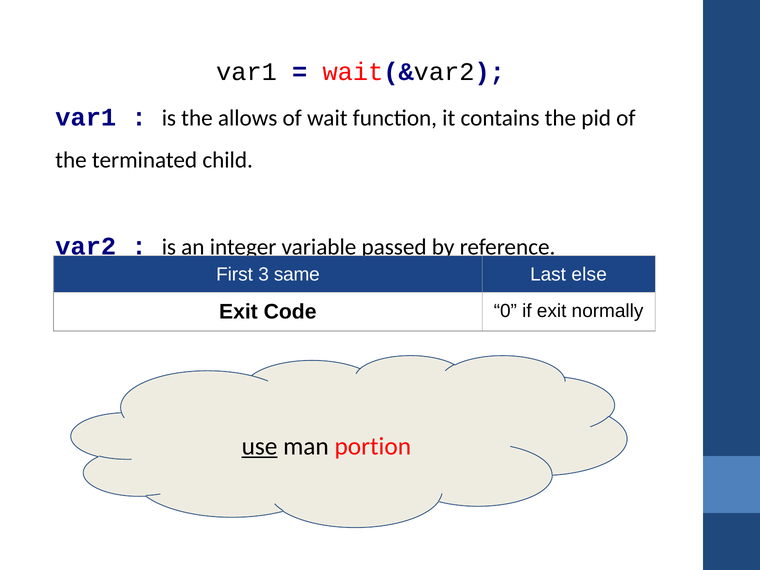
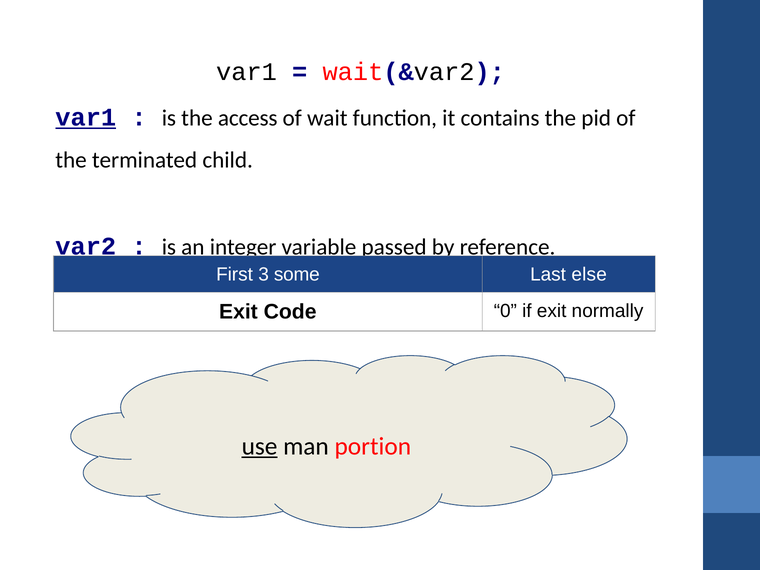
var1 underline: none -> present (86, 117)
allows: allows -> access (248, 118)
same: same -> some (297, 274)
